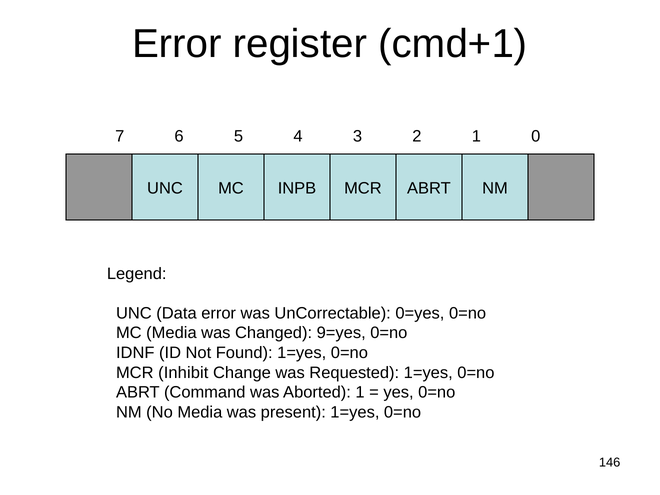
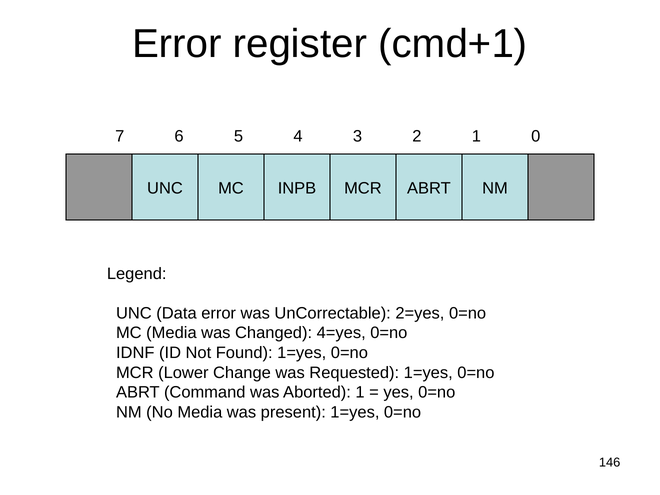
0=yes: 0=yes -> 2=yes (420, 313)
9=yes: 9=yes -> 4=yes (341, 333)
Inhibit: Inhibit -> Lower (183, 373)
